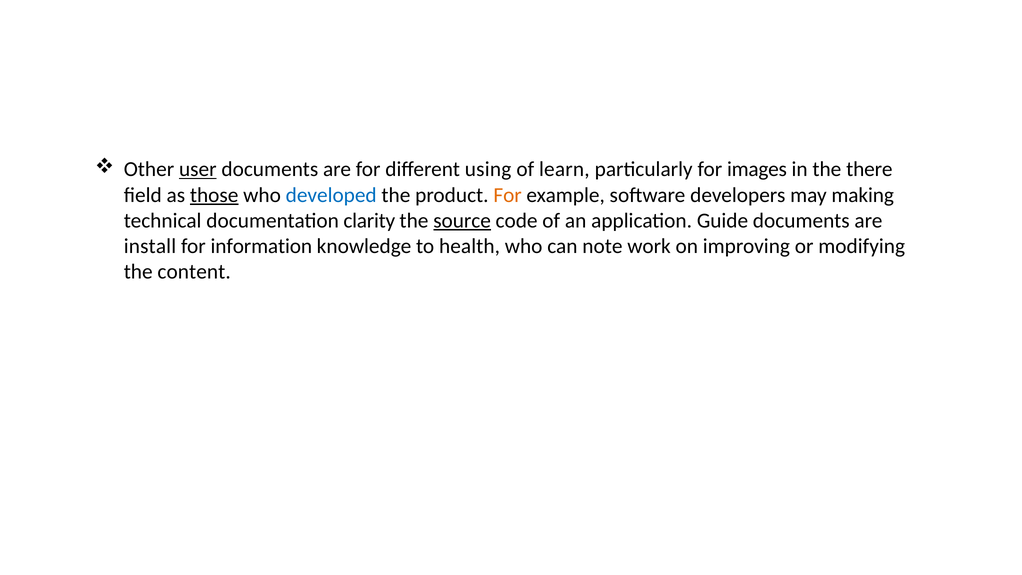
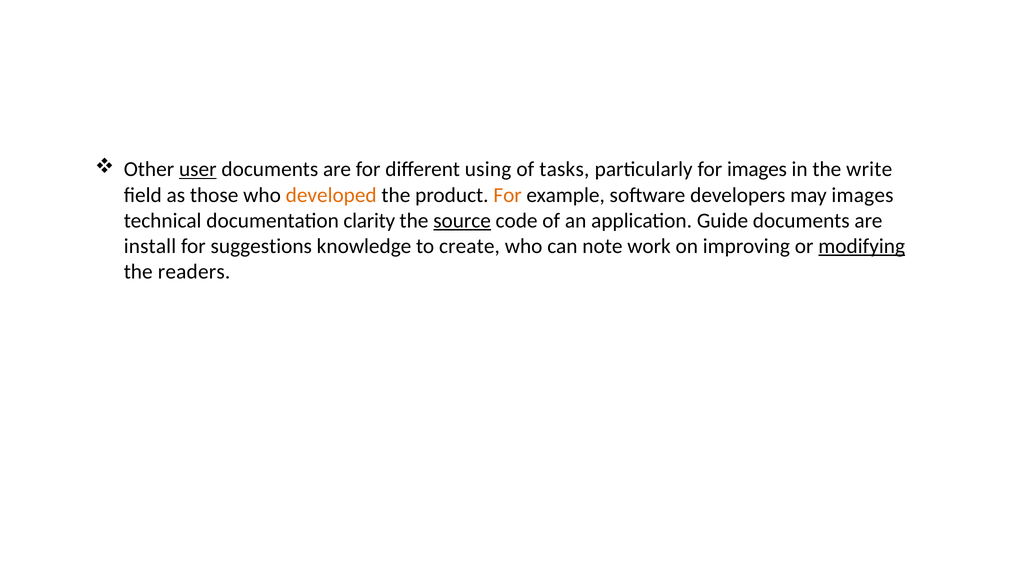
learn: learn -> tasks (564, 169)
there: there -> write (869, 169)
those underline: present -> none (214, 195)
developed colour: blue -> orange (331, 195)
may making: making -> images (863, 195)
information: information -> suggestions (261, 246)
health: health -> create (469, 246)
modifying underline: none -> present (862, 246)
content: content -> readers (194, 272)
